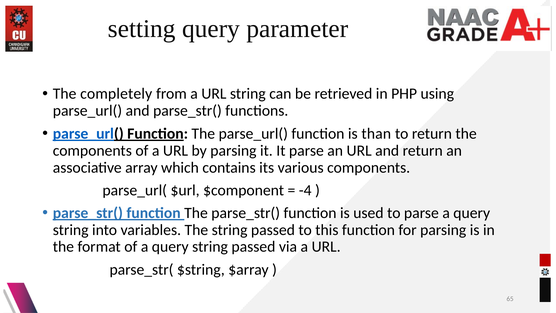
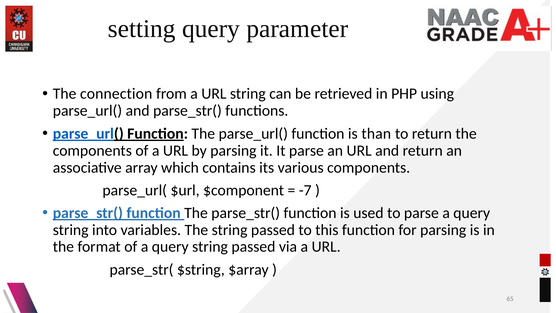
completely: completely -> connection (116, 94)
-4: -4 -> -7 (305, 190)
